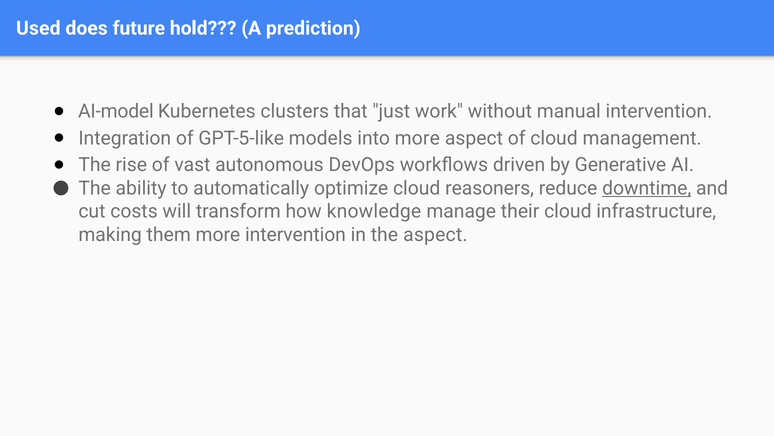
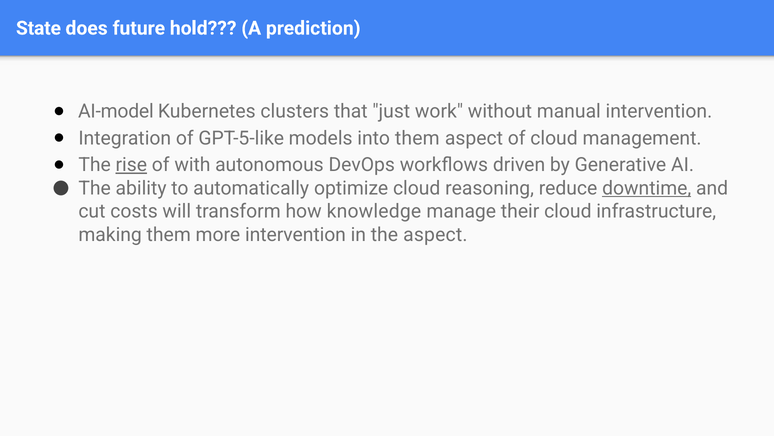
Used: Used -> State (38, 28)
into more: more -> them (417, 138)
rise underline: none -> present (131, 165)
vast: vast -> with (192, 165)
reasoners: reasoners -> reasoning (490, 188)
